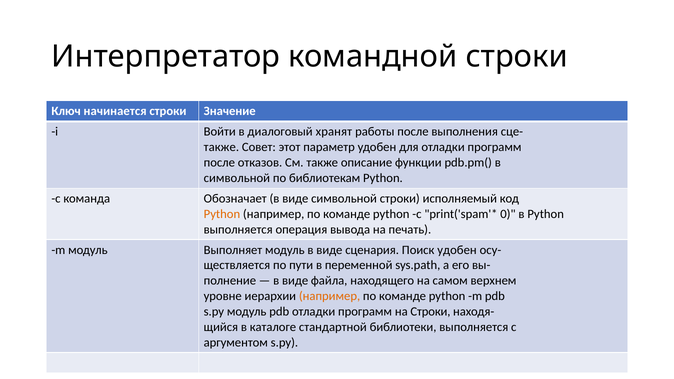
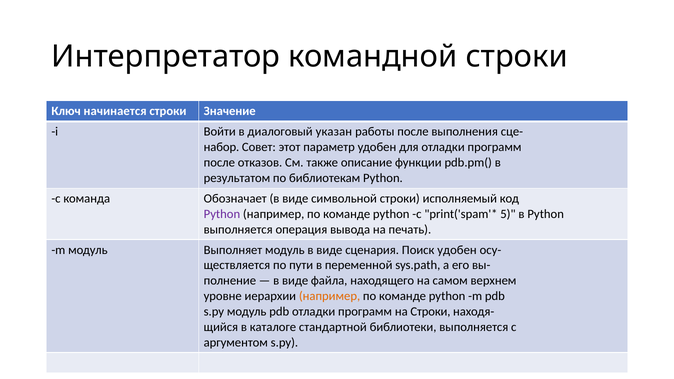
хранят: хранят -> указан (334, 132)
также: также -> набор (221, 147)
символьной: символьной -> результатом (237, 178)
Python colour: orange -> purple (222, 214)
0: 0 -> 5 (508, 214)
